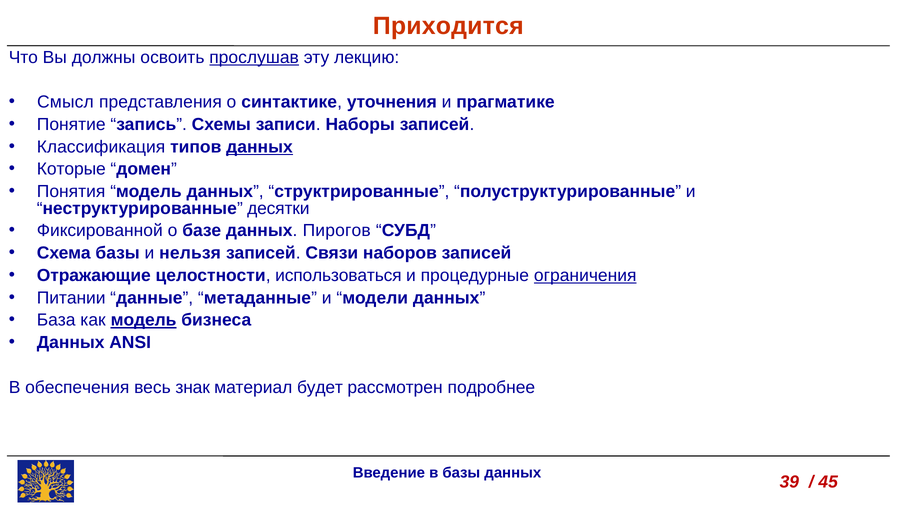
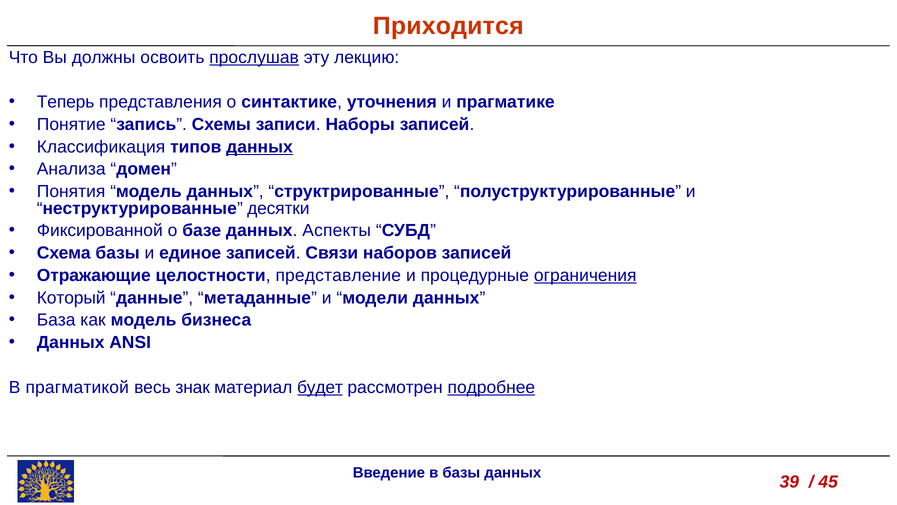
Смысл: Смысл -> Теперь (66, 102)
Которые: Которые -> Анализа (71, 169)
Пирогов: Пирогов -> Аспекты (337, 231)
нельзя: нельзя -> единое (190, 253)
использоваться: использоваться -> представление (338, 275)
Питании: Питании -> Который (71, 298)
модель underline: present -> none (144, 320)
обеспечения: обеспечения -> прагматикой (77, 387)
будет underline: none -> present (320, 387)
подробнее underline: none -> present (491, 387)
